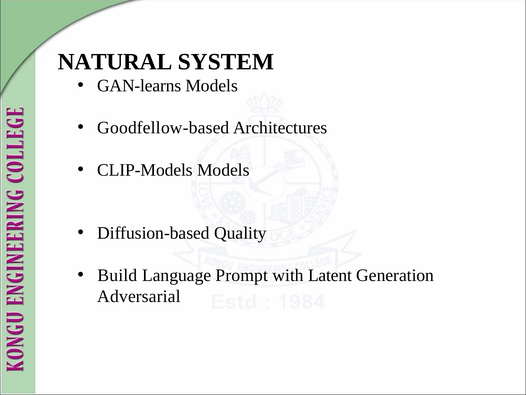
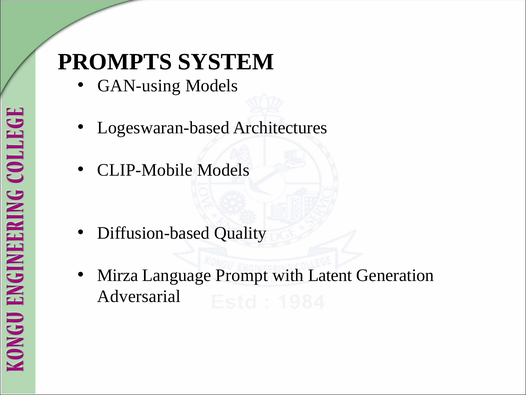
NATURAL: NATURAL -> PROMPTS (115, 62)
GAN-learns: GAN-learns -> GAN-using (139, 86)
Goodfellow-based: Goodfellow-based -> Logeswaran-based (163, 128)
CLIP-Models: CLIP-Models -> CLIP-Mobile (145, 170)
Build: Build -> Mirza (118, 275)
